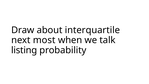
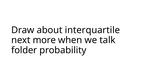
most: most -> more (44, 40)
listing: listing -> folder (24, 50)
